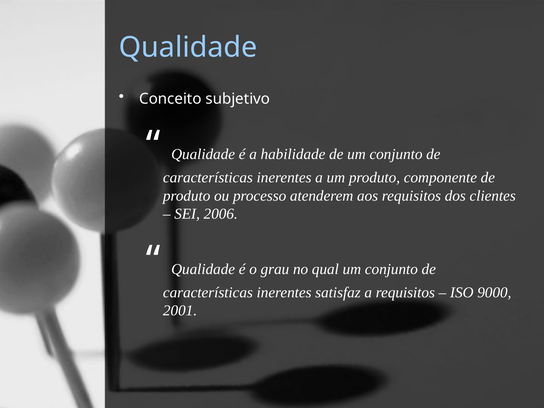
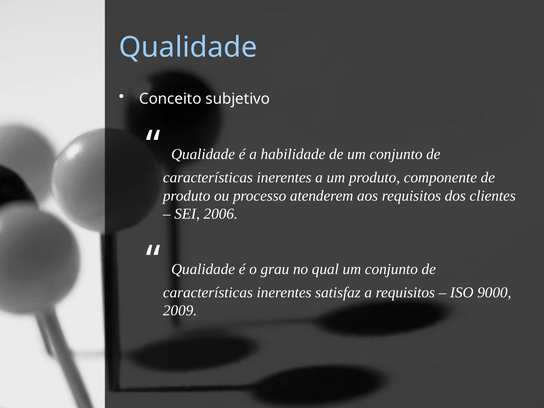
2001: 2001 -> 2009 (180, 311)
